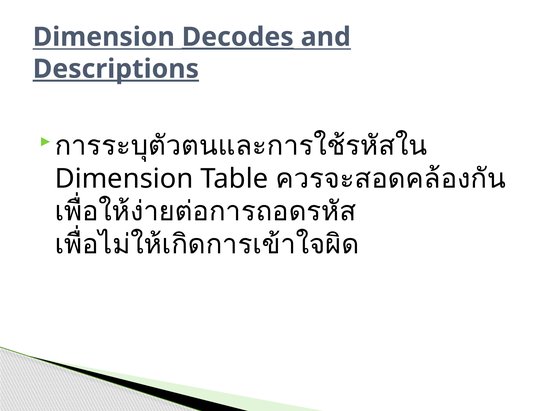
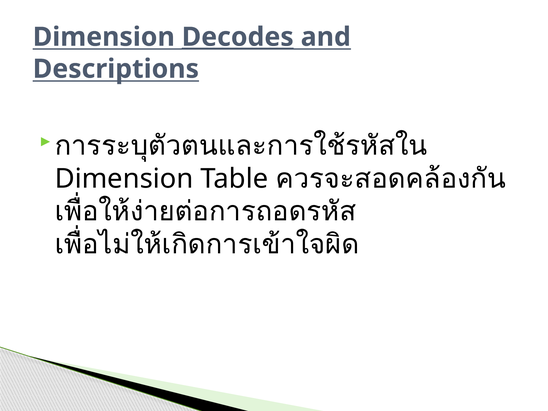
Descriptions underline: present -> none (116, 69)
